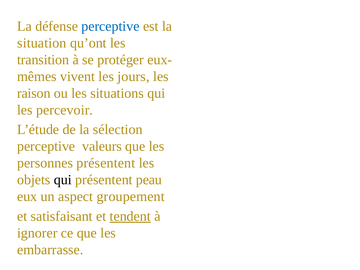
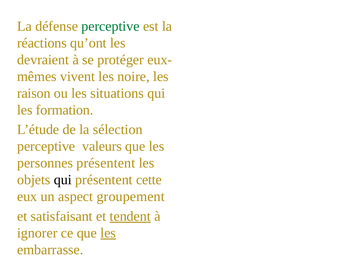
perceptive colour: blue -> green (110, 26)
situation: situation -> réactions (42, 43)
transition: transition -> devraient (43, 60)
jours: jours -> noire (134, 76)
percevoir: percevoir -> formation (65, 110)
peau: peau -> cette (149, 180)
les underline: none -> present (108, 233)
